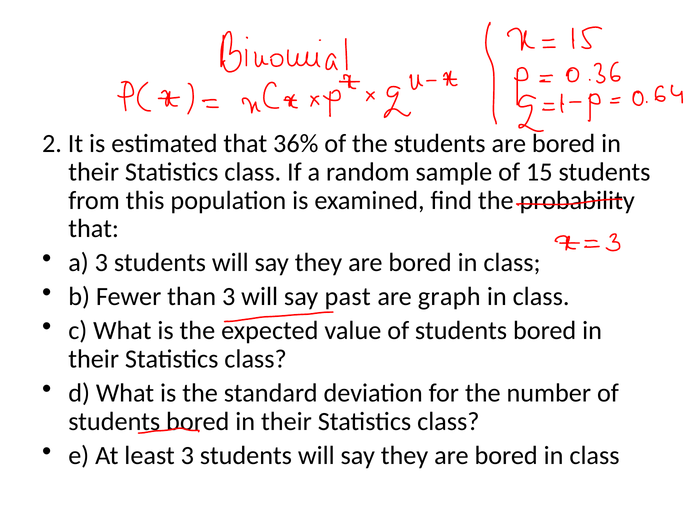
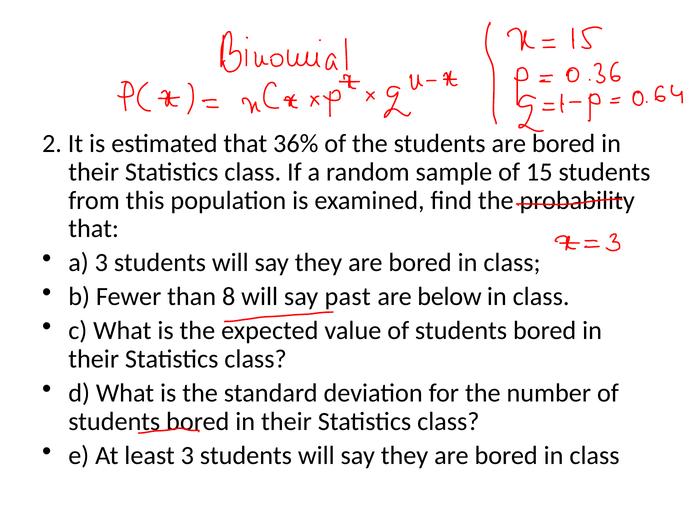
than 3: 3 -> 8 (229, 297)
graph: graph -> below (449, 297)
